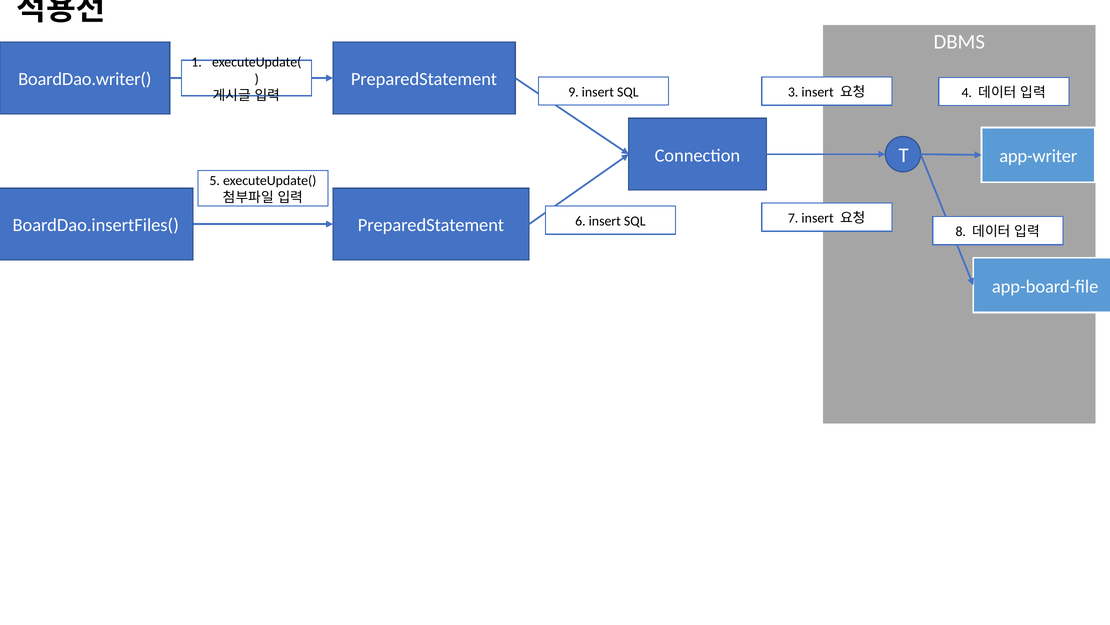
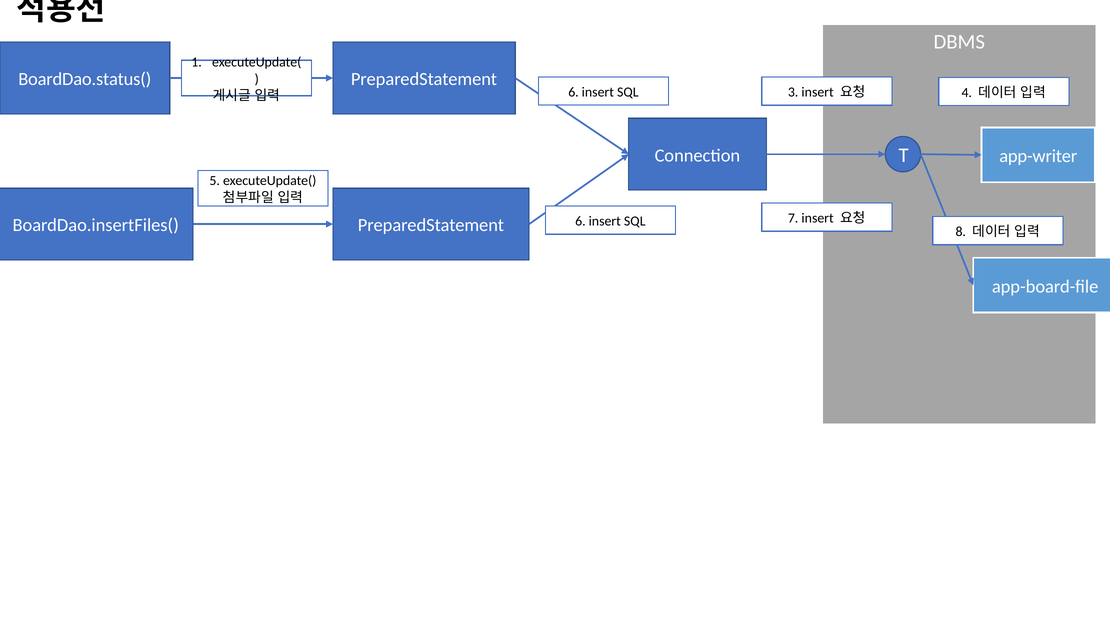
BoardDao.writer(: BoardDao.writer( -> BoardDao.status( (85, 79)
9: 9 -> 6 (573, 92)
